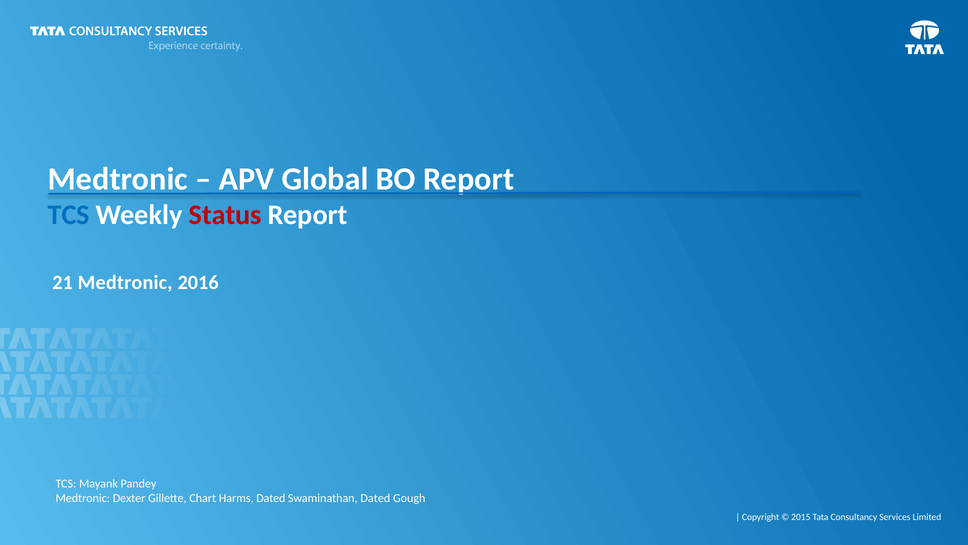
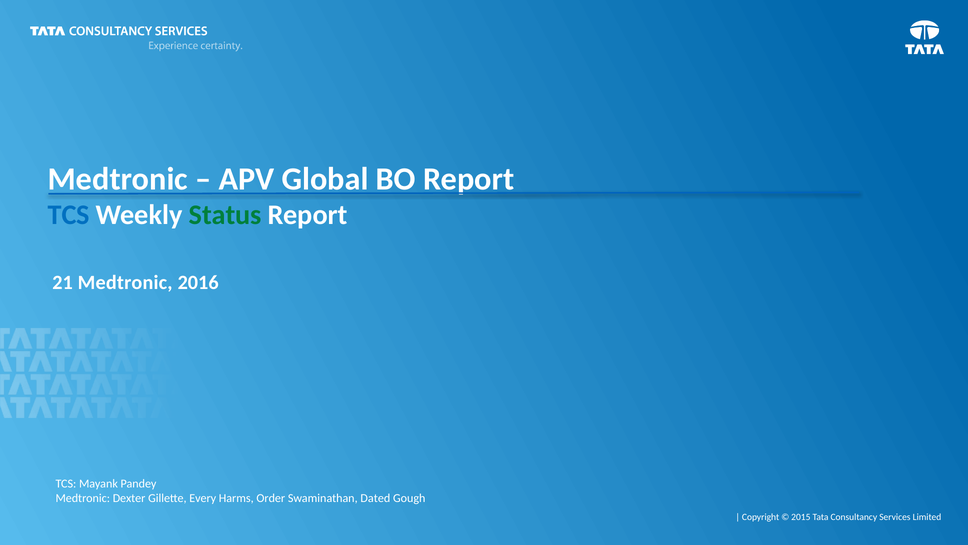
Status colour: red -> green (225, 215)
Chart: Chart -> Every (203, 498)
Harms Dated: Dated -> Order (271, 498)
